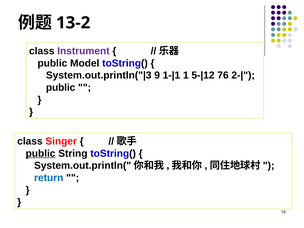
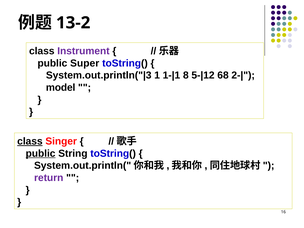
Model: Model -> Super (85, 63)
9: 9 -> 1 (157, 75)
1: 1 -> 8 (186, 75)
76: 76 -> 68 (223, 75)
public: public -> model (61, 88)
class underline: none -> present (30, 141)
return colour: blue -> purple (49, 178)
